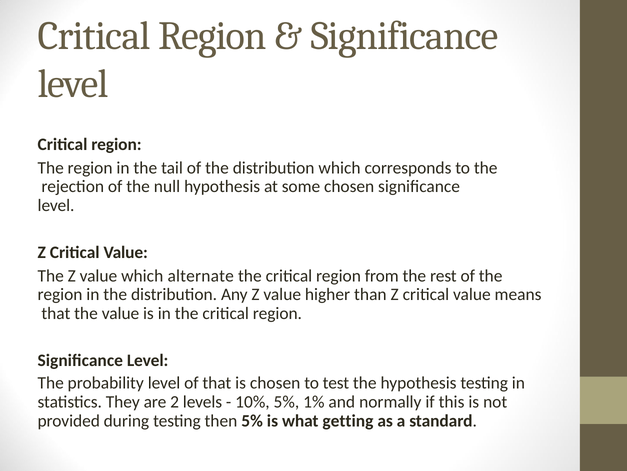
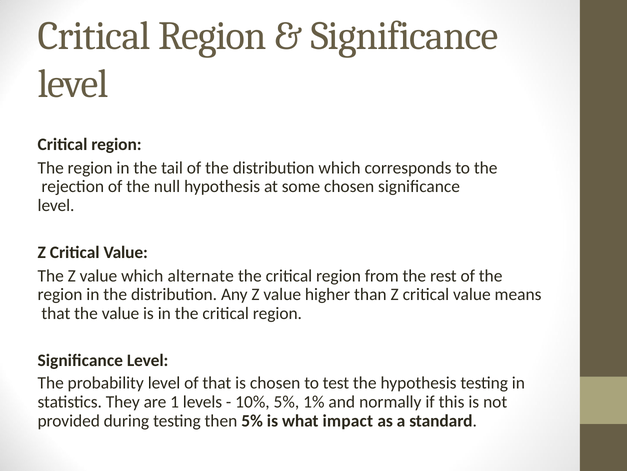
2: 2 -> 1 (175, 401)
getting: getting -> impact (348, 420)
